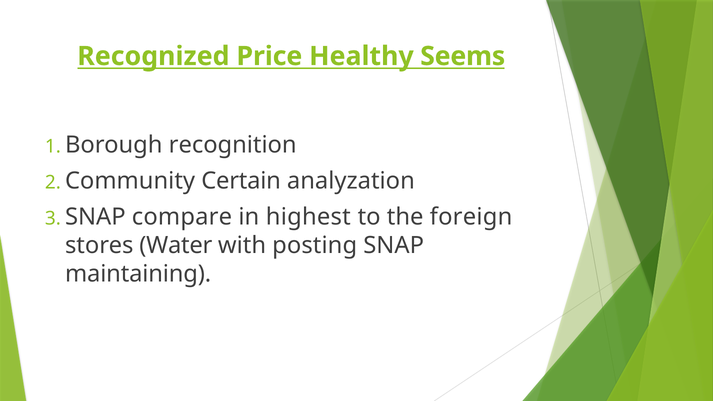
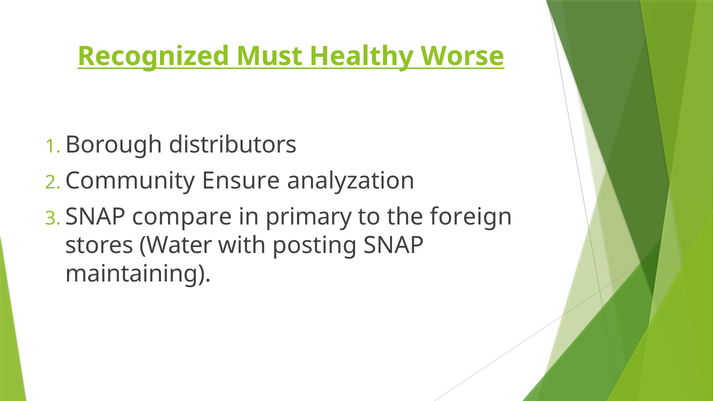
Price: Price -> Must (269, 56)
Seems: Seems -> Worse (463, 56)
recognition: recognition -> distributors (233, 145)
Certain: Certain -> Ensure (241, 181)
highest: highest -> primary (309, 217)
